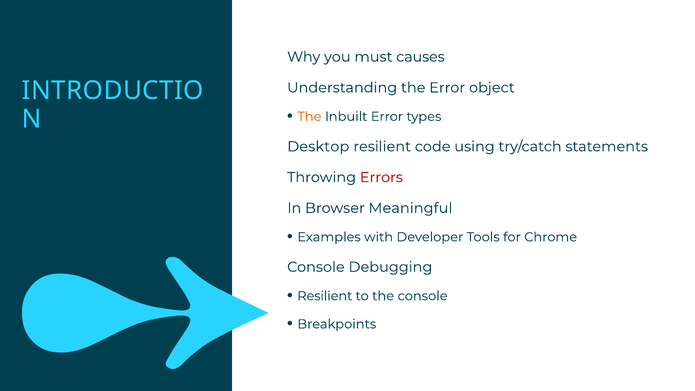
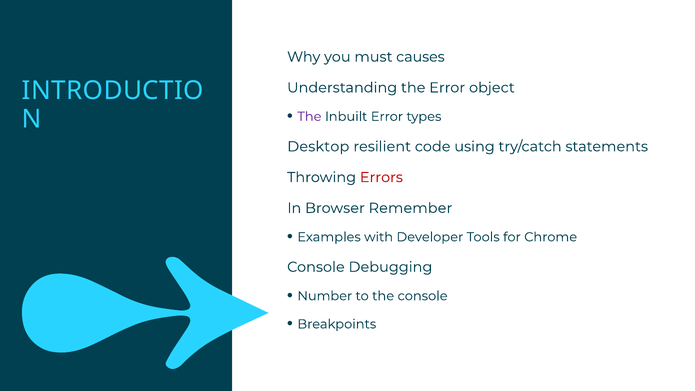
The colour: orange -> purple (309, 117)
Meaningful: Meaningful -> Remember (410, 208)
Resilient: Resilient -> Number (325, 296)
